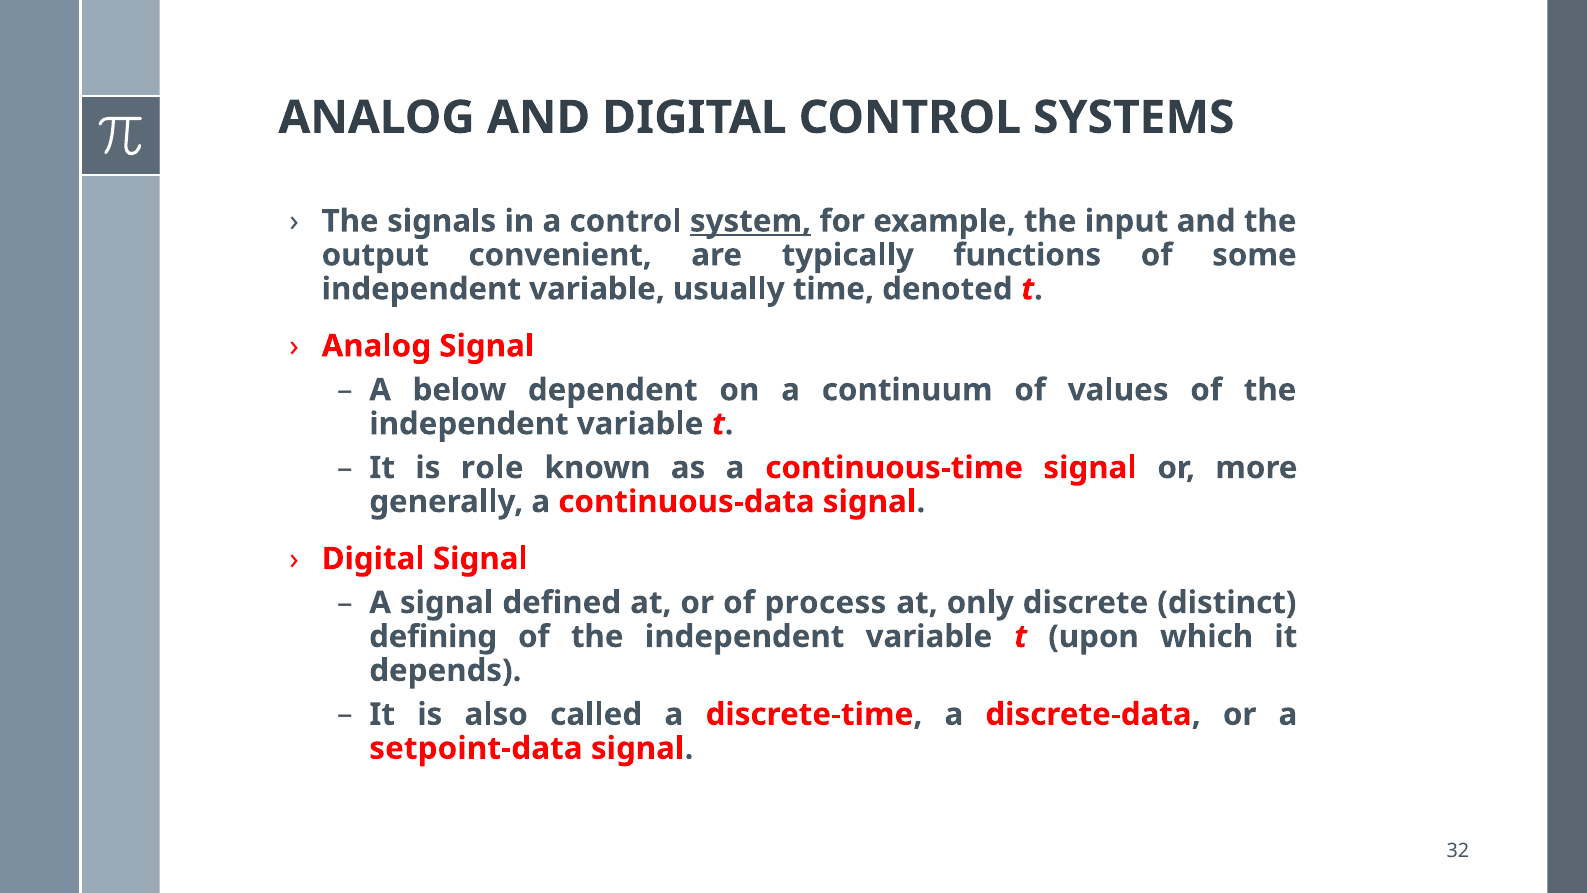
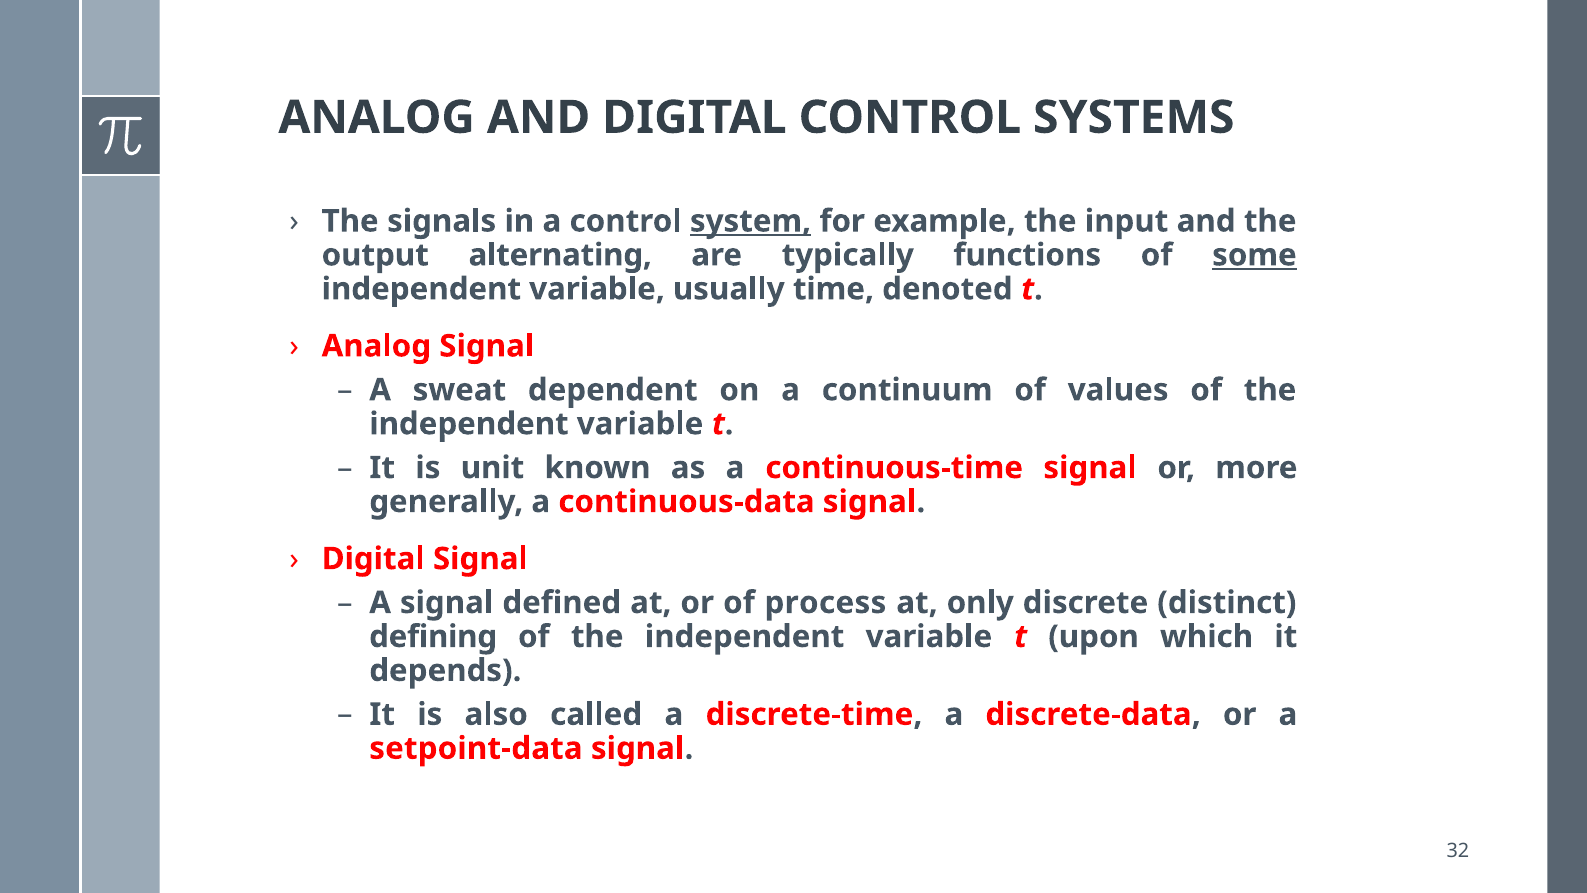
convenient: convenient -> alternating (560, 255)
some underline: none -> present (1254, 255)
below: below -> sweat (459, 390)
role: role -> unit (492, 468)
